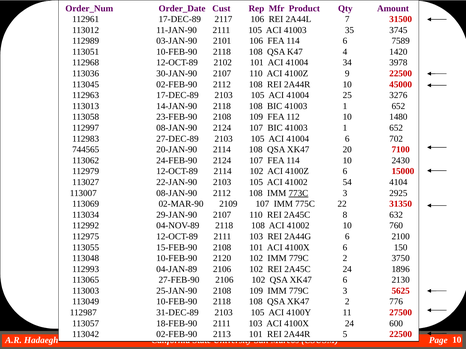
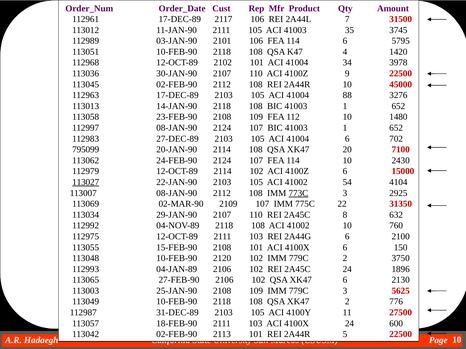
7589: 7589 -> 5795 (401, 41)
25: 25 -> 88 (347, 95)
744565: 744565 -> 795099 (86, 150)
113027 underline: none -> present (86, 182)
